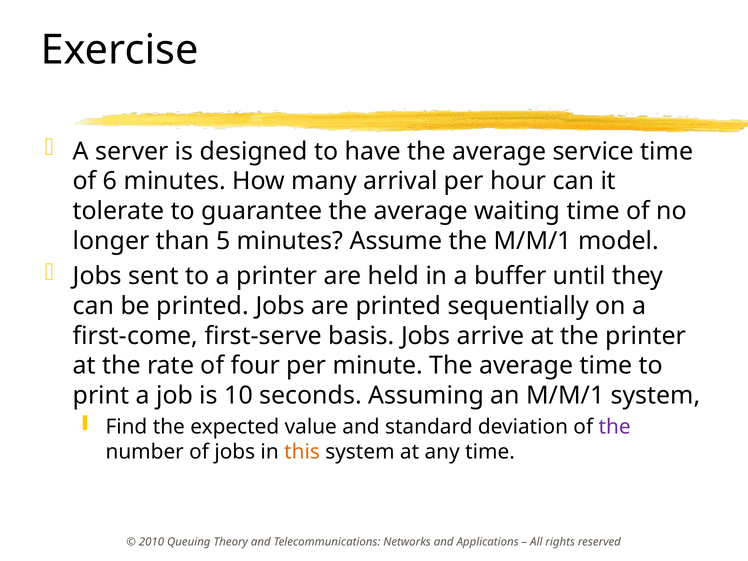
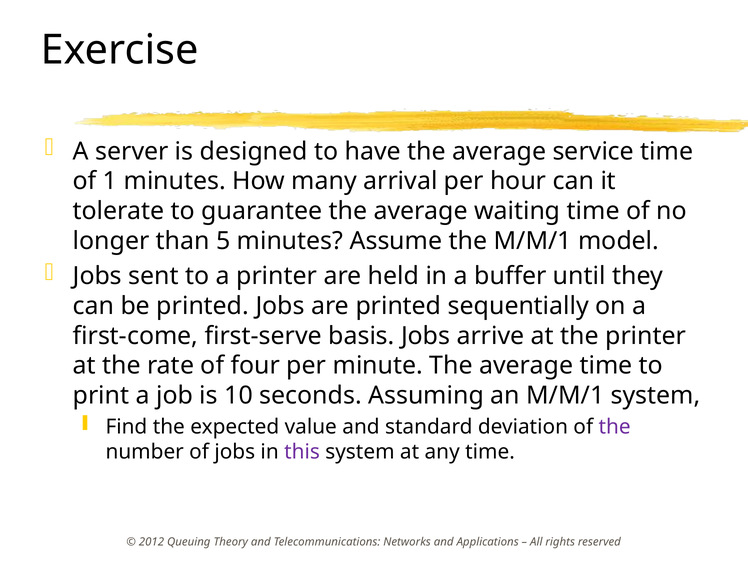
6: 6 -> 1 (110, 181)
this colour: orange -> purple (302, 452)
2010: 2010 -> 2012 (151, 542)
